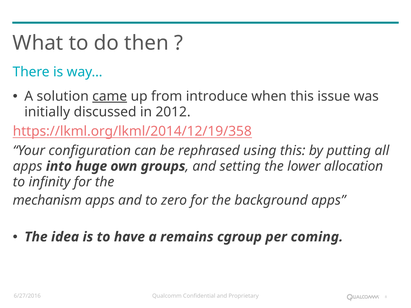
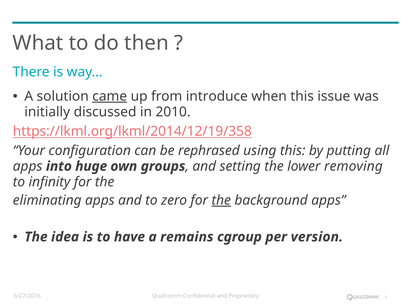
2012: 2012 -> 2010 (173, 112)
allocation: allocation -> removing (353, 166)
mechanism: mechanism -> eliminating (47, 200)
the underline: none -> present (221, 200)
coming: coming -> version (317, 237)
